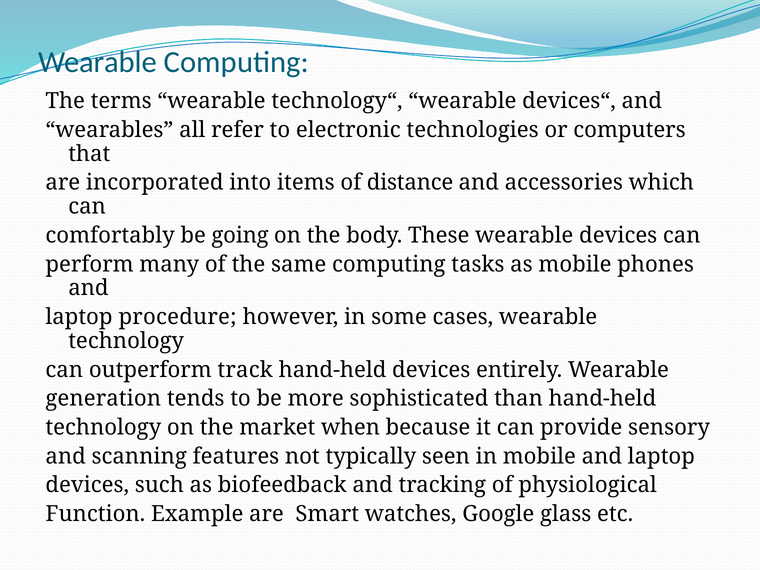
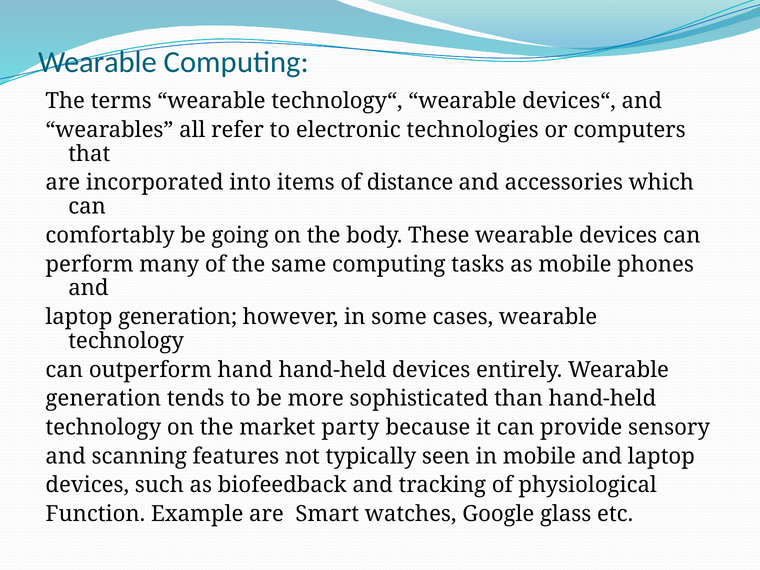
laptop procedure: procedure -> generation (178, 317)
track: track -> hand (245, 370)
when: when -> party (350, 427)
